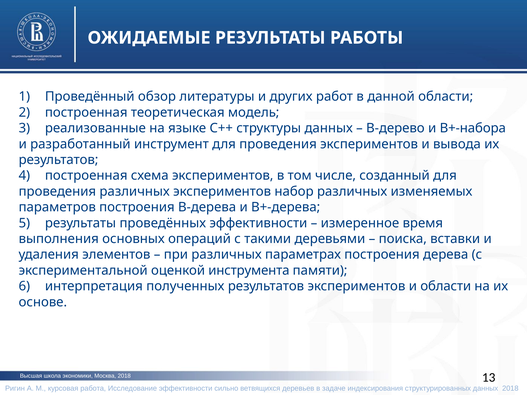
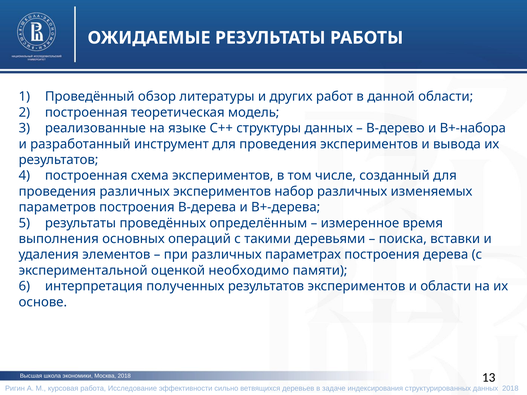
проведённых эффективности: эффективности -> определённым (258, 223)
инструмента: инструмента -> необходимо (249, 271)
